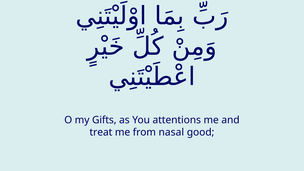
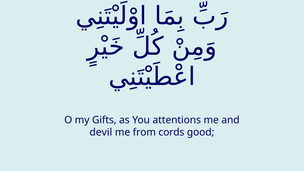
treat: treat -> devil (101, 132)
nasal: nasal -> cords (171, 132)
